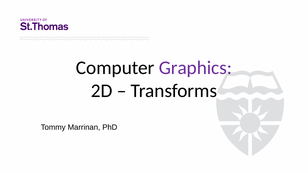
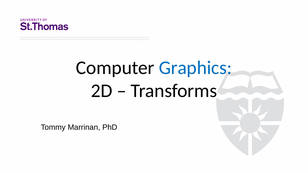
Graphics colour: purple -> blue (195, 68)
